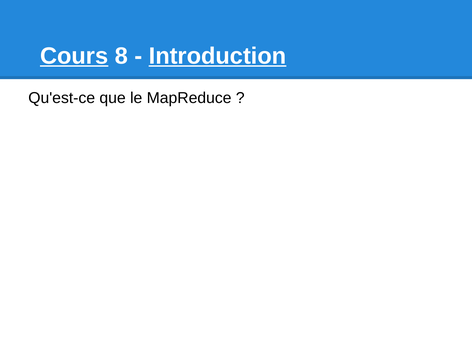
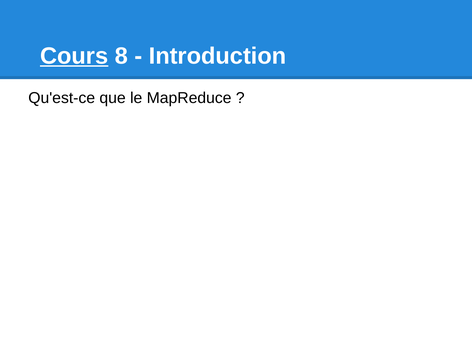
Introduction underline: present -> none (218, 56)
